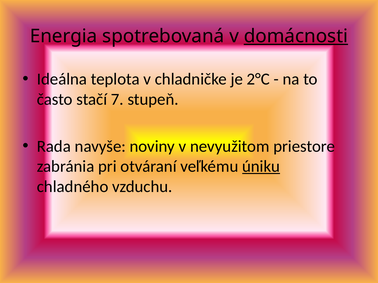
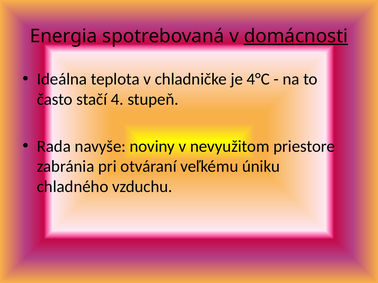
2°C: 2°C -> 4°C (258, 79)
7: 7 -> 4 (117, 99)
úniku underline: present -> none (261, 167)
